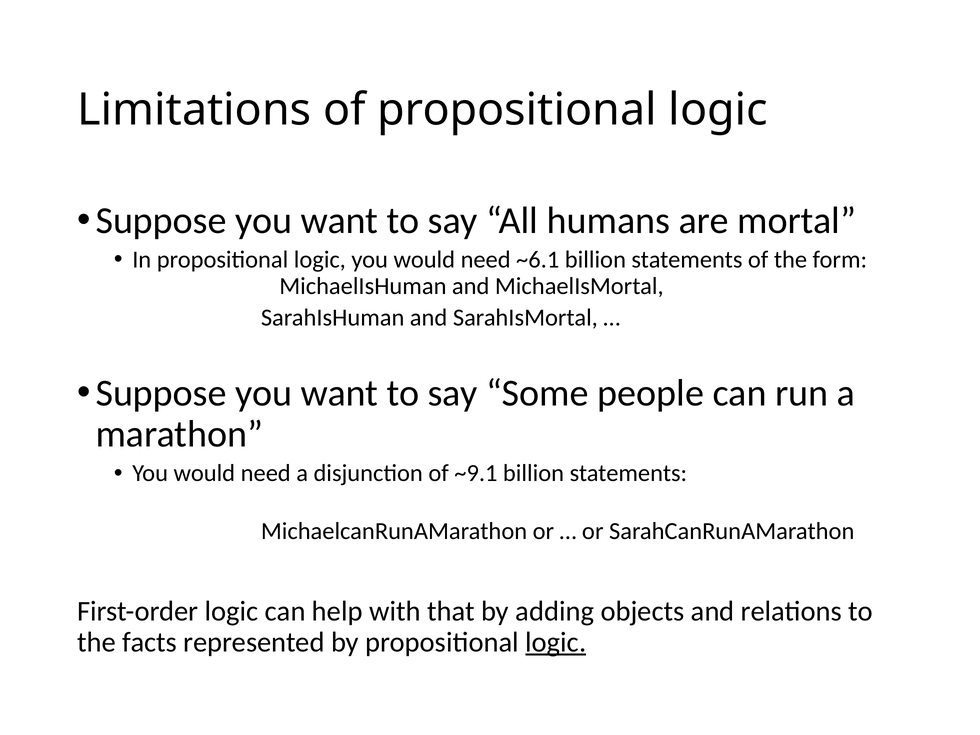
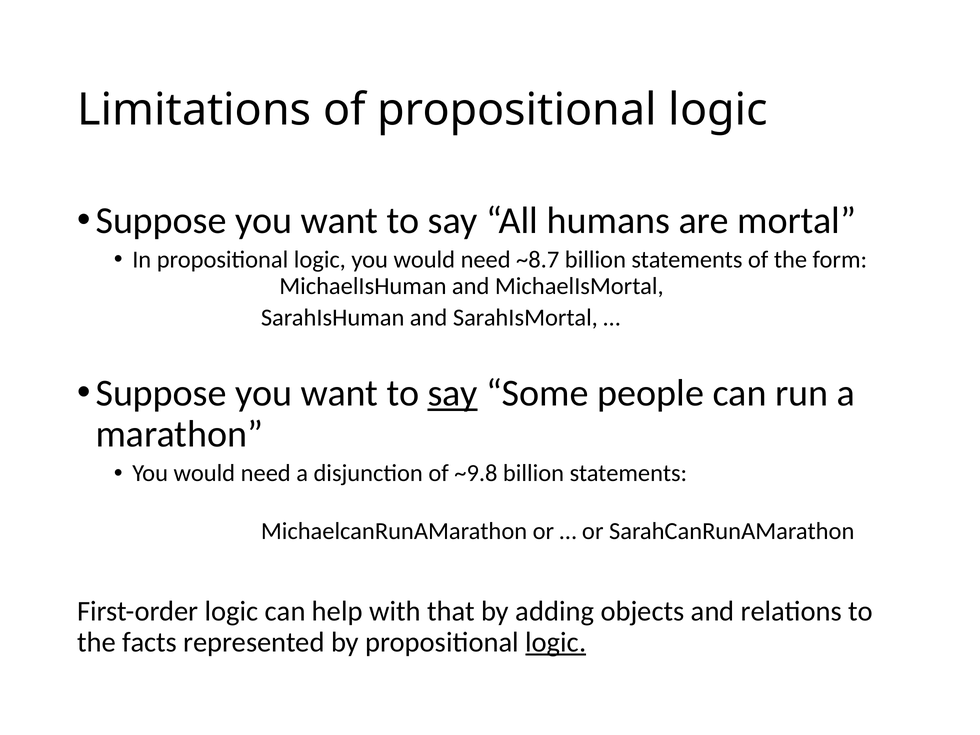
~6.1: ~6.1 -> ~8.7 (538, 260)
say underline: none -> present (453, 393)
~9.1: ~9.1 -> ~9.8 (476, 473)
